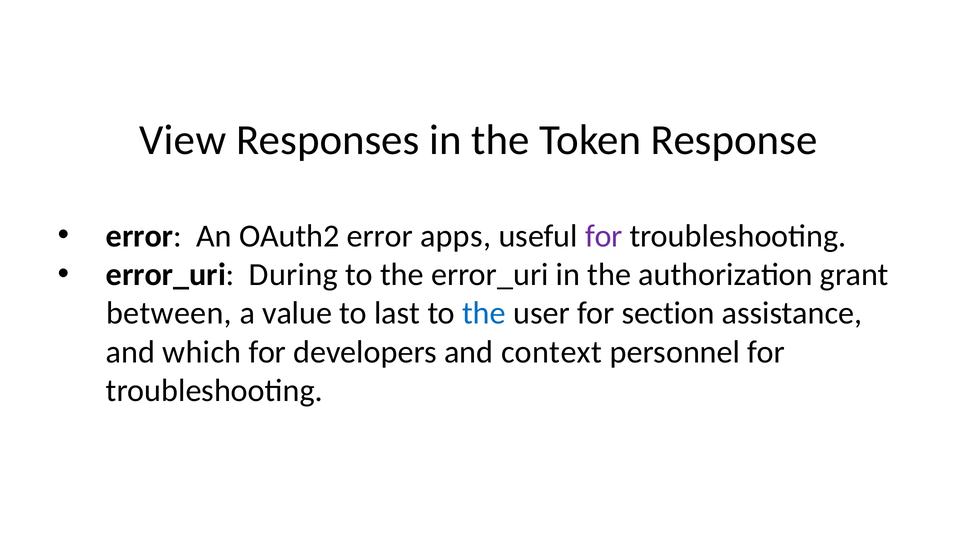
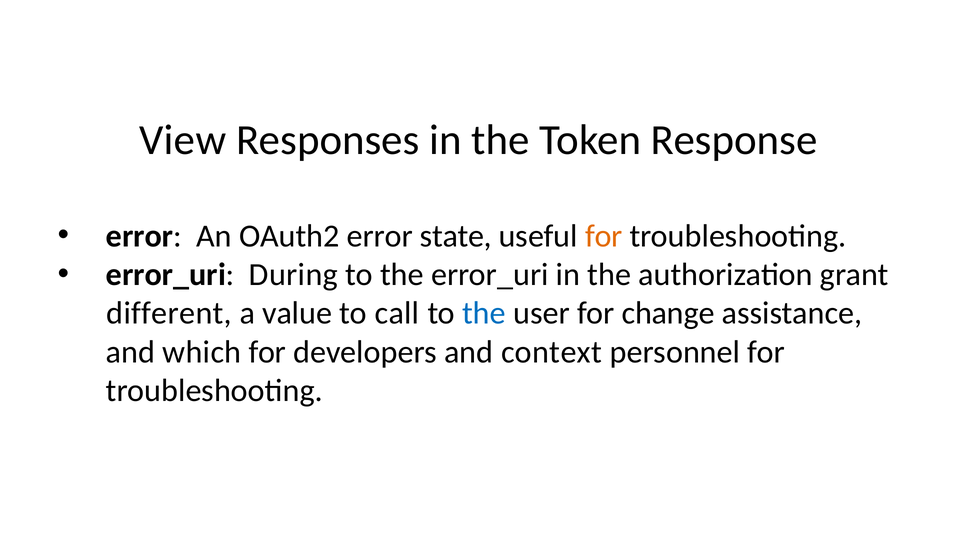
apps: apps -> state (456, 236)
for colour: purple -> orange (604, 236)
between: between -> different (169, 313)
last: last -> call (397, 313)
section: section -> change (668, 313)
